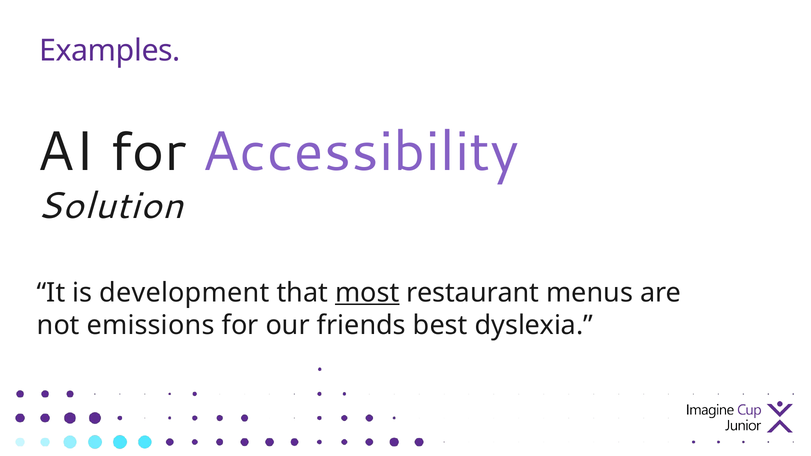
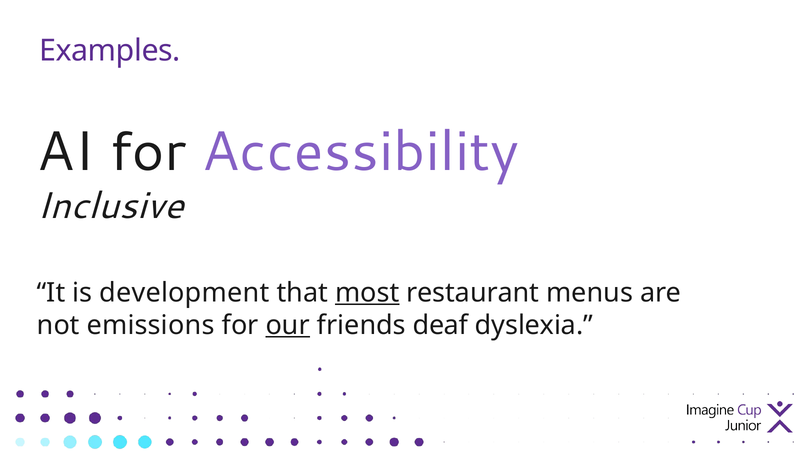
Solution: Solution -> Inclusive (110, 206)
our underline: none -> present (288, 325)
best: best -> deaf (440, 325)
